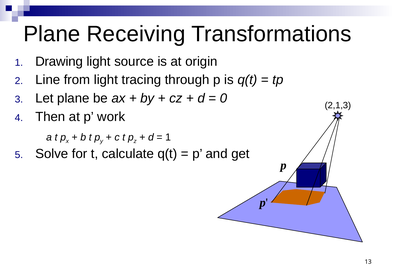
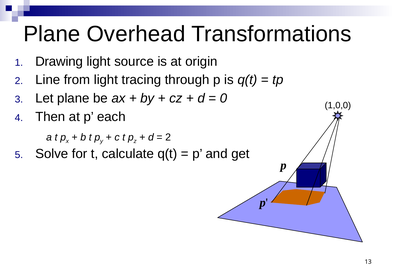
Receiving: Receiving -> Overhead (136, 34)
2,1,3: 2,1,3 -> 1,0,0 (338, 105)
work: work -> each (111, 117)
1: 1 -> 2 (168, 137)
